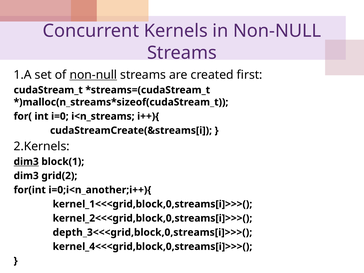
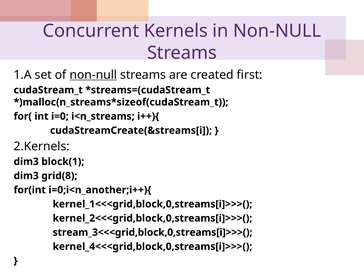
dim3 underline: present -> none (26, 162)
grid(2: grid(2 -> grid(8 (59, 176)
depth_3<<<grid,block,0,streams[i]>>>(: depth_3<<<grid,block,0,streams[i]>>>( -> stream_3<<<grid,block,0,streams[i]>>>( (153, 232)
